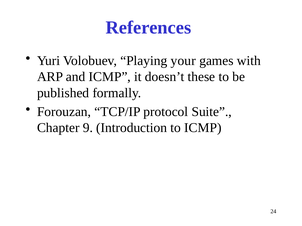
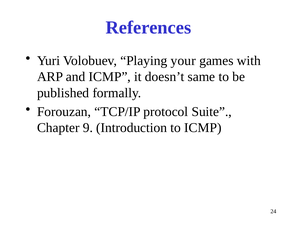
these: these -> same (201, 77)
